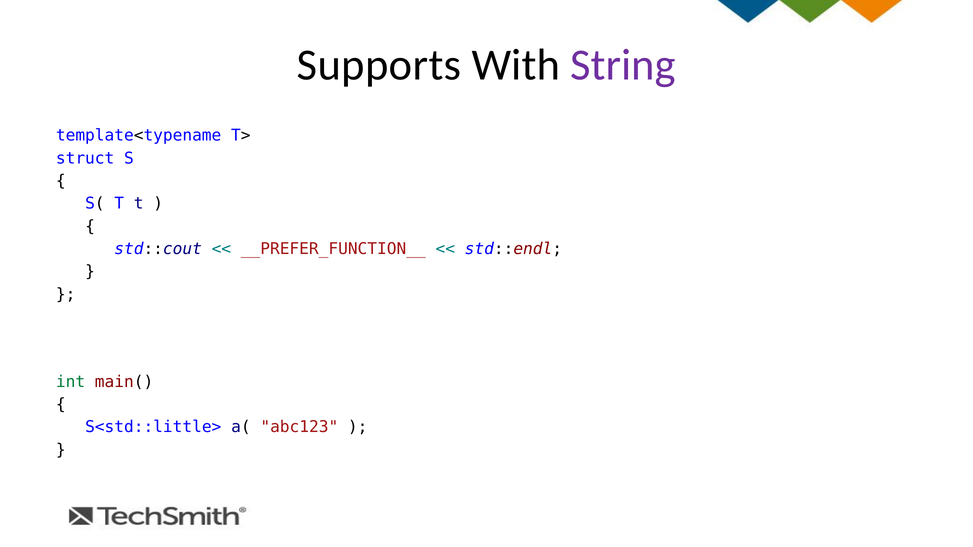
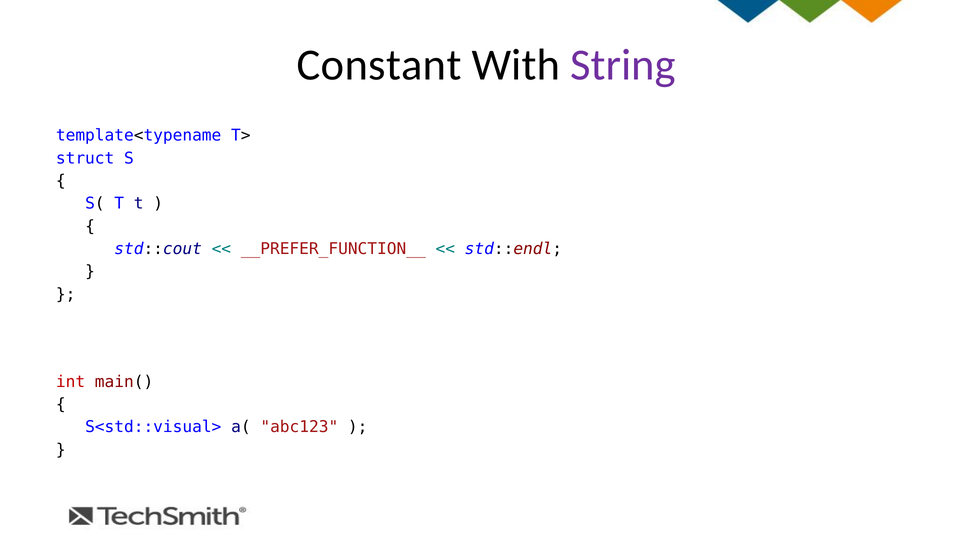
Supports: Supports -> Constant (379, 65)
int colour: green -> red (71, 382)
S<std::little>: S<std::little> -> S<std::visual> (153, 427)
